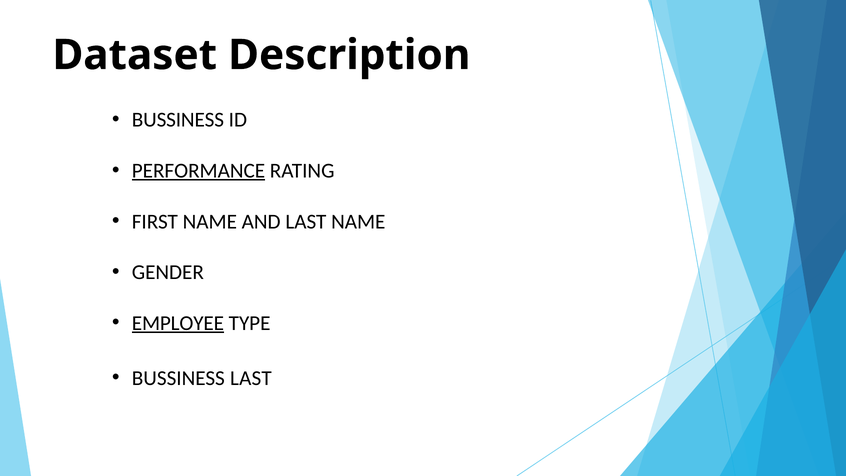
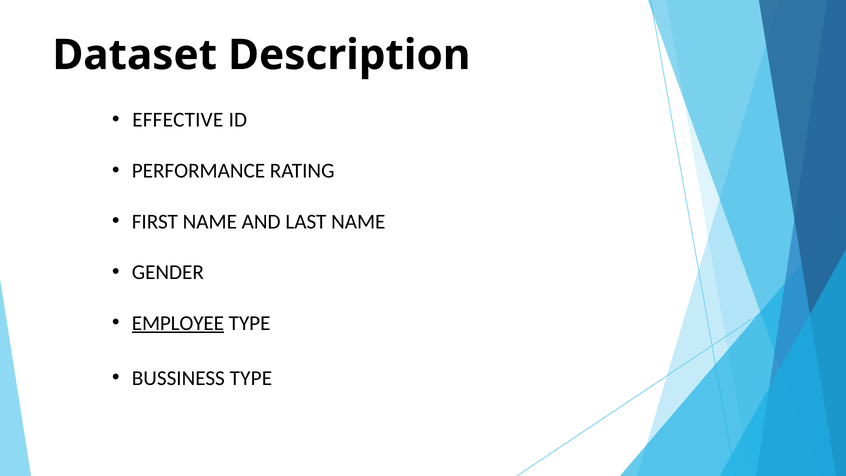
BUSSINESS: BUSSINESS -> EFFECTIVE (178, 120)
PERFORMANCE underline: present -> none (198, 171)
BUSSINESS LAST: LAST -> TYPE (251, 378)
